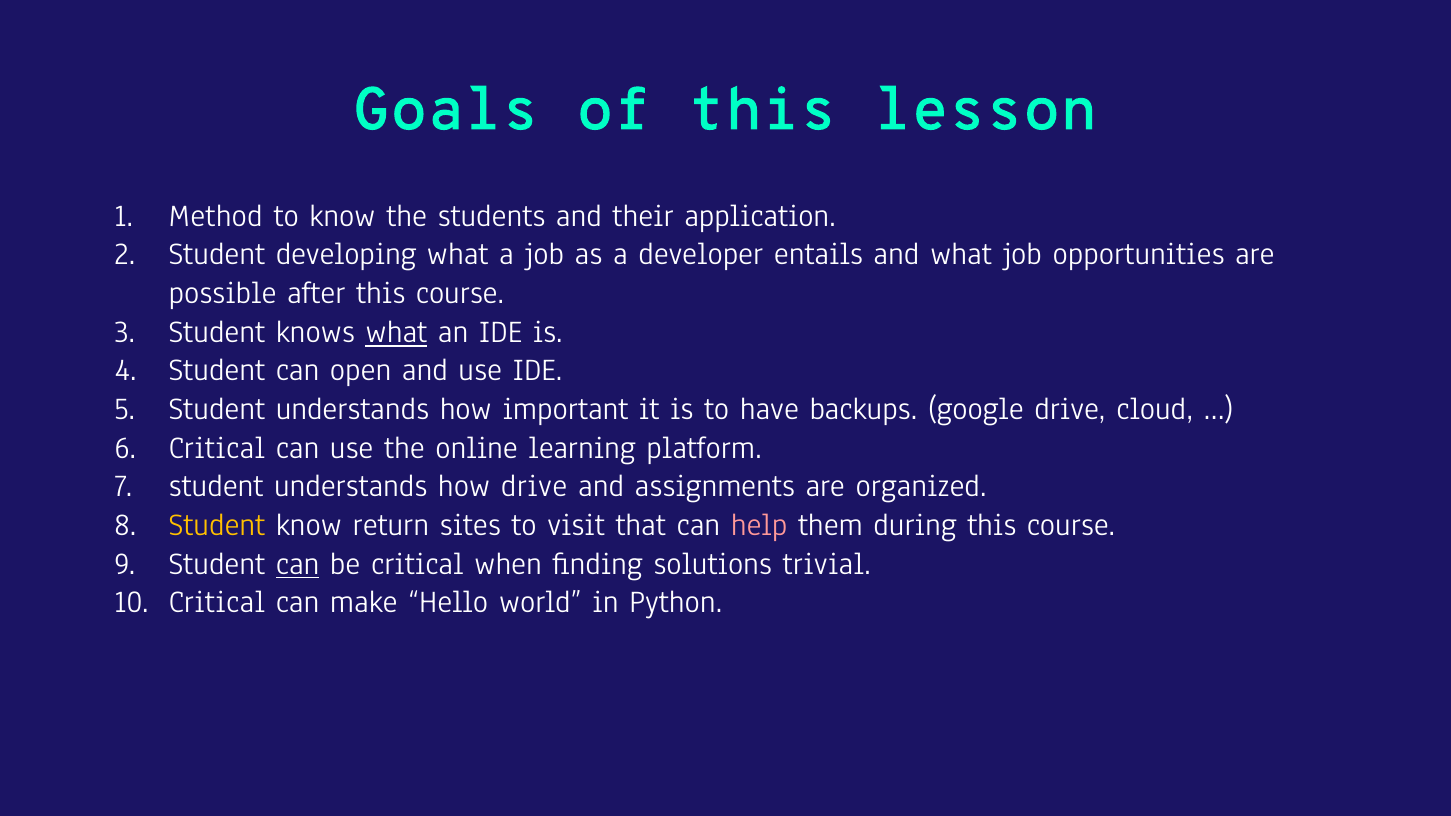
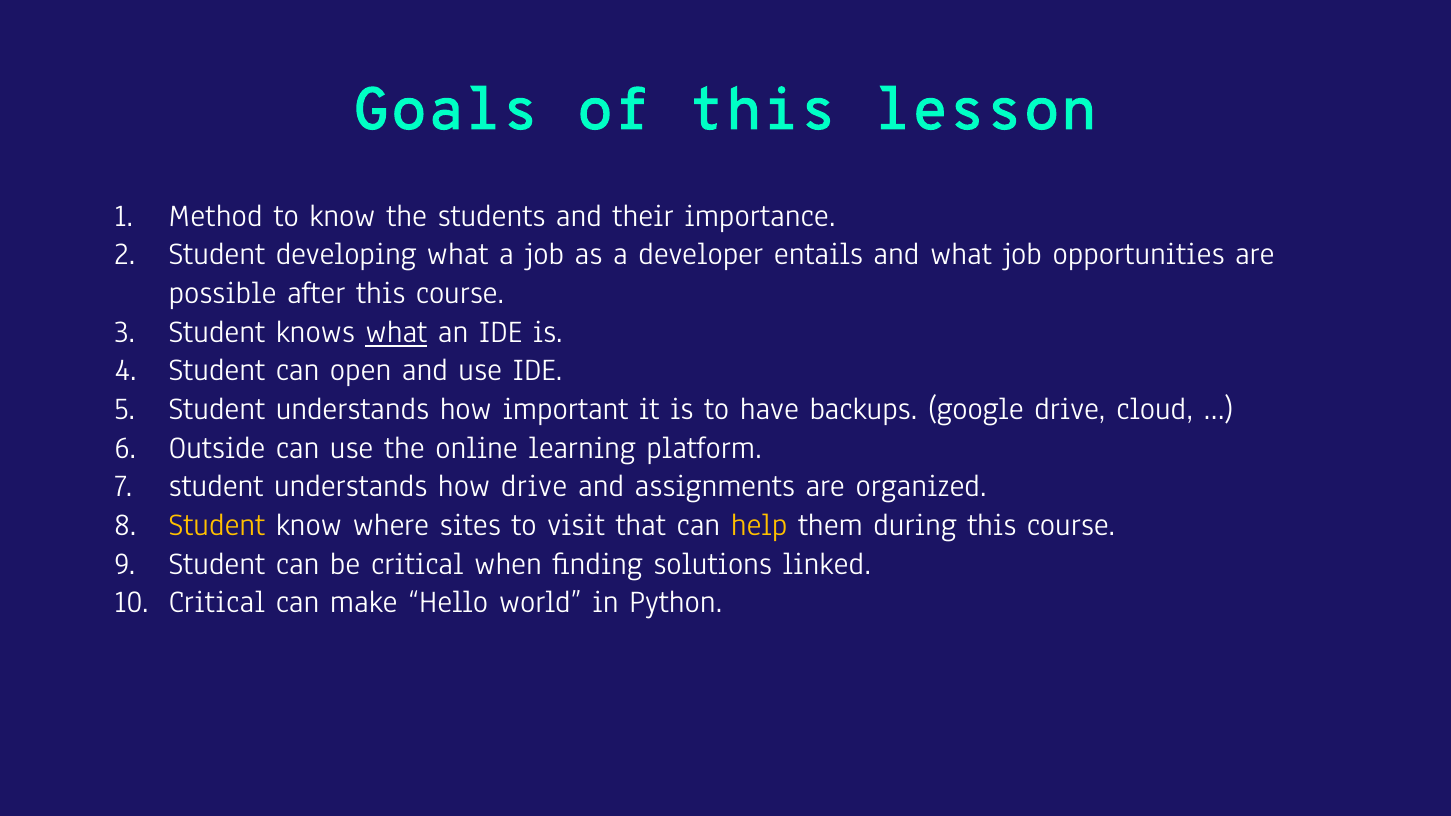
application: application -> importance (760, 216)
Critical: Critical -> Outside (217, 448)
return: return -> where (391, 525)
help colour: pink -> yellow (759, 525)
can underline: present -> none (298, 564)
trivial: trivial -> linked (827, 564)
